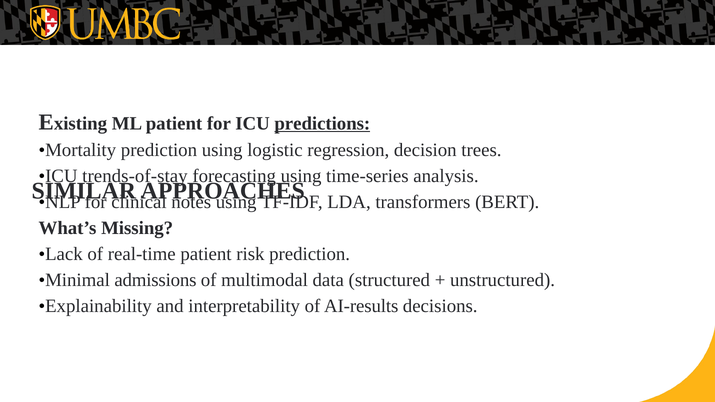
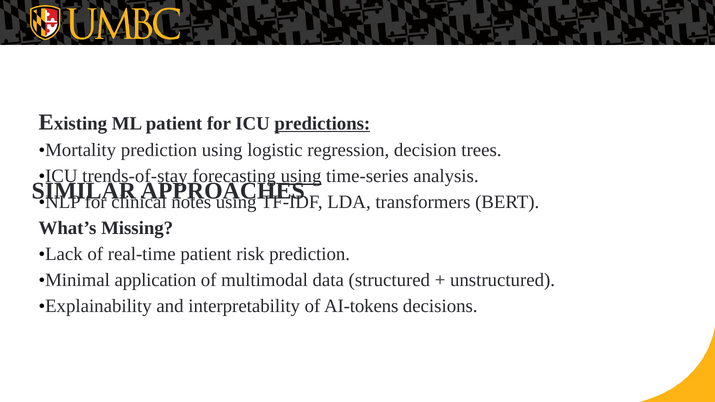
using underline: none -> present (301, 176)
admissions: admissions -> application (155, 280)
AI-results: AI-results -> AI-tokens (361, 306)
